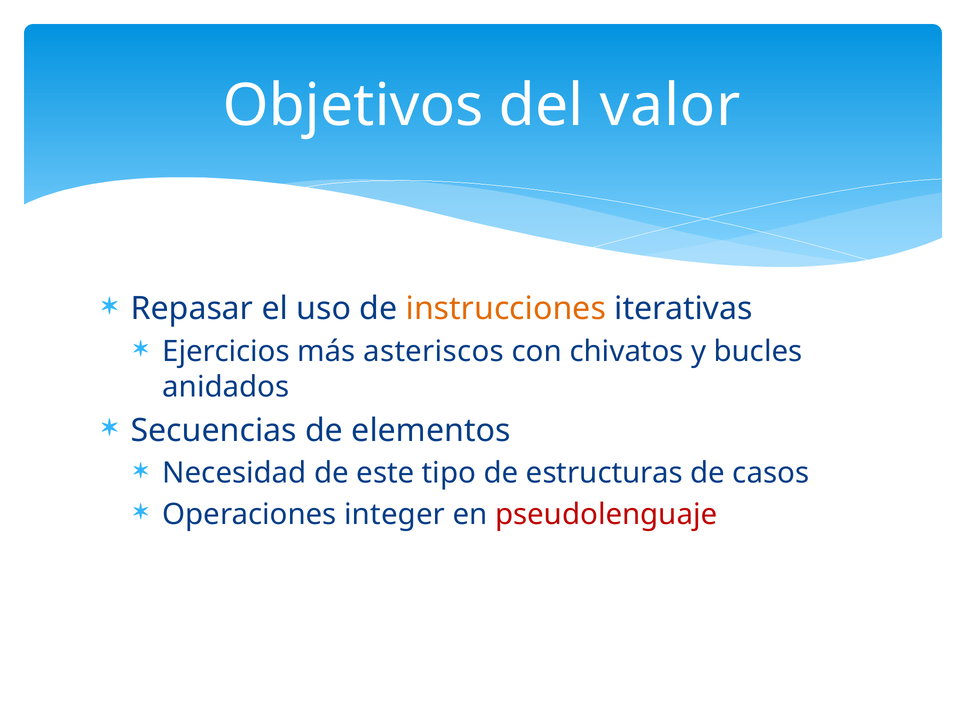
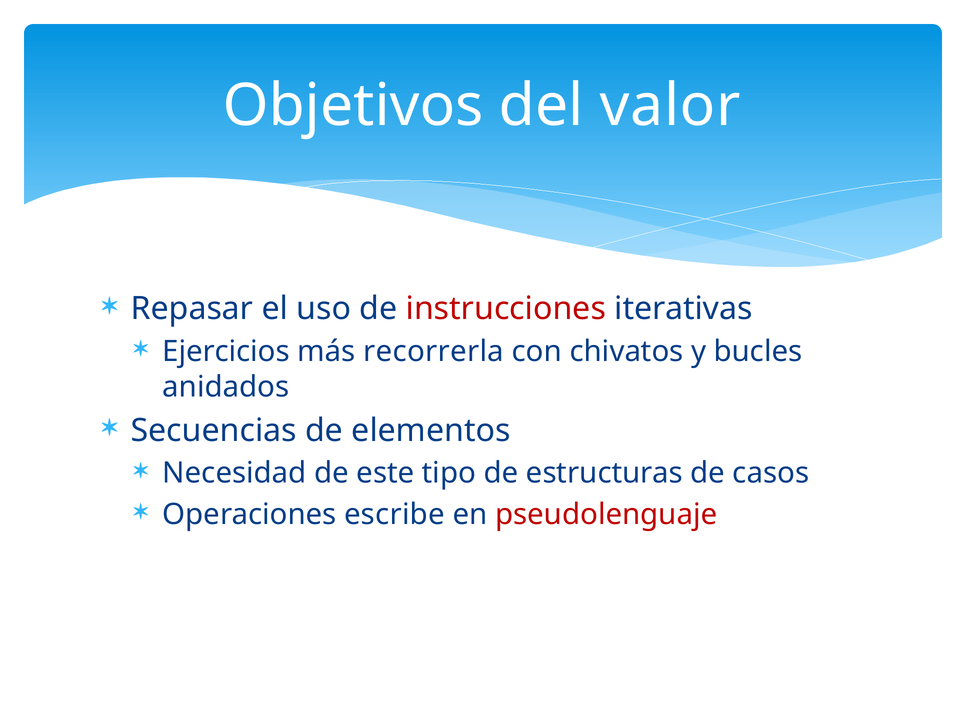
instrucciones colour: orange -> red (506, 309)
asteriscos: asteriscos -> recorrerla (434, 351)
integer: integer -> escribe (395, 514)
